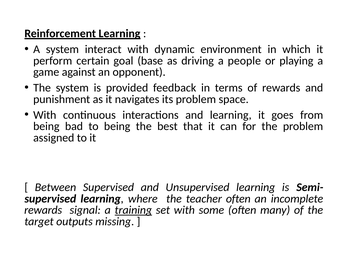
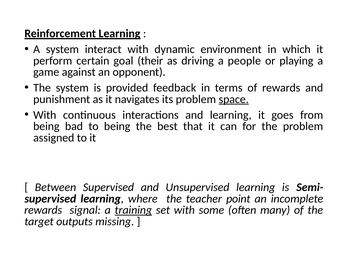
base: base -> their (150, 61)
space underline: none -> present (234, 99)
teacher often: often -> point (238, 199)
